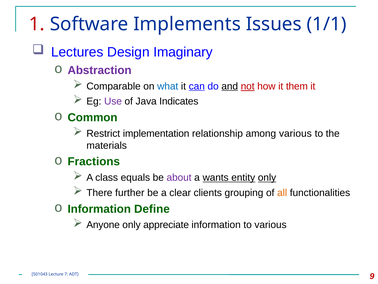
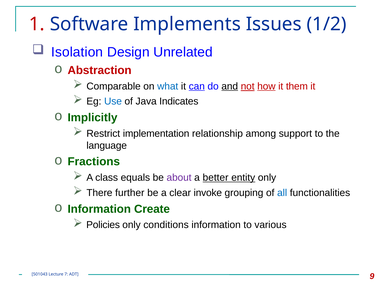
1/1: 1/1 -> 1/2 (327, 24)
Lectures: Lectures -> Isolation (77, 52)
Imaginary: Imaginary -> Unrelated (183, 52)
Abstraction colour: purple -> red (100, 70)
how underline: none -> present (266, 86)
Use colour: purple -> blue (113, 101)
Common: Common -> Implicitly (92, 117)
among various: various -> support (295, 133)
materials: materials -> language (107, 145)
wants: wants -> better (216, 177)
only underline: present -> none (267, 177)
clients: clients -> invoke (208, 192)
all colour: orange -> blue (282, 192)
Define: Define -> Create (152, 209)
Anyone: Anyone -> Policies (103, 225)
appreciate: appreciate -> conditions (166, 225)
